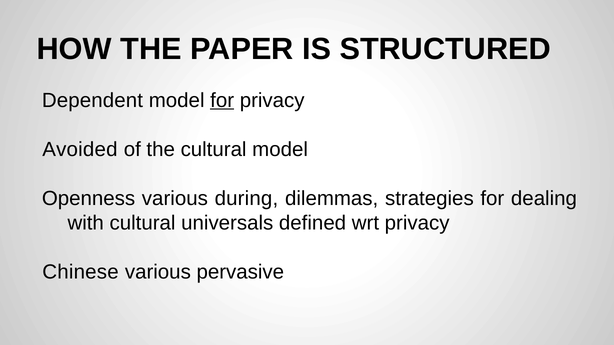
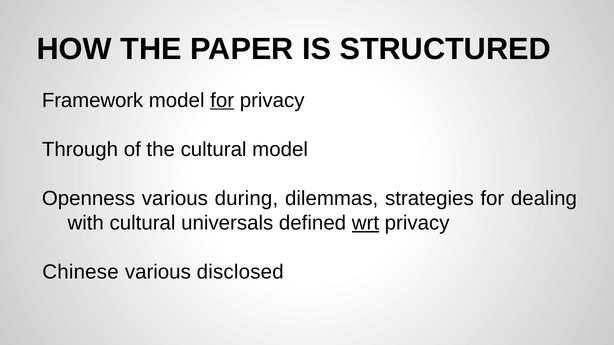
Dependent: Dependent -> Framework (93, 100)
Avoided: Avoided -> Through (80, 150)
wrt underline: none -> present (365, 223)
pervasive: pervasive -> disclosed (240, 272)
